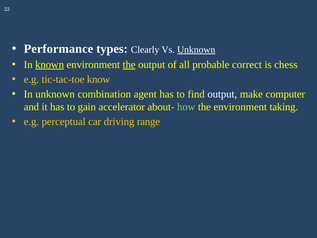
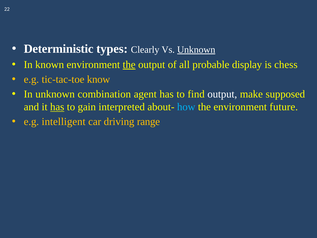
Performance: Performance -> Deterministic (59, 49)
known underline: present -> none (50, 65)
correct: correct -> display (247, 65)
computer: computer -> supposed (285, 94)
has underline: none -> present (57, 107)
accelerator: accelerator -> interpreted (122, 107)
how colour: light green -> light blue (186, 107)
taking: taking -> future (284, 107)
perceptual: perceptual -> intelligent (64, 122)
